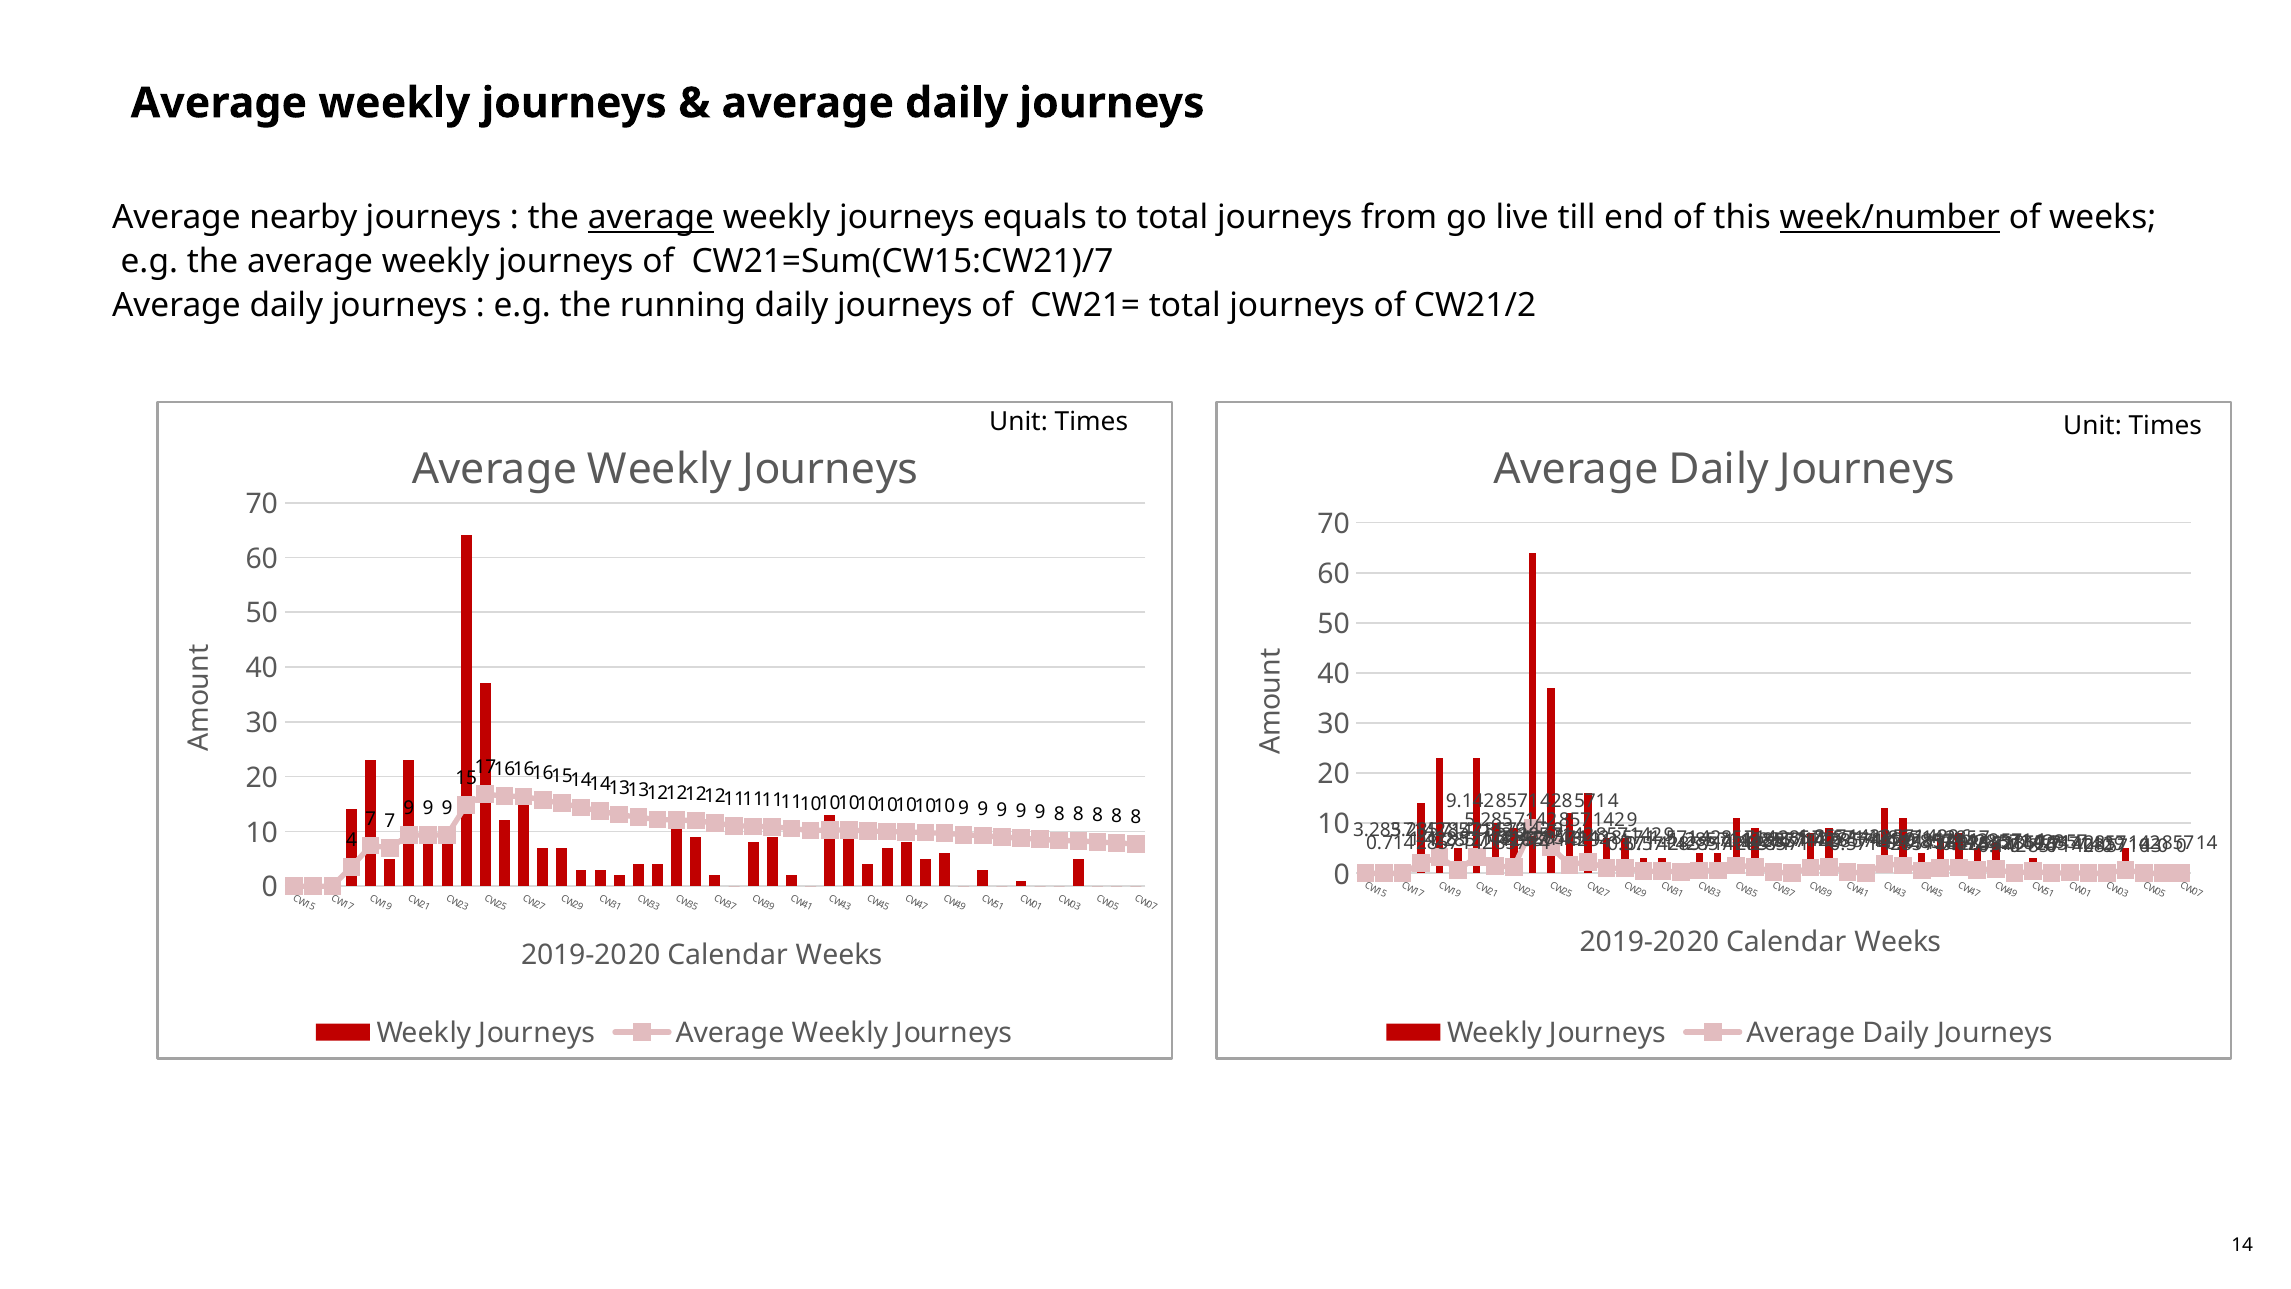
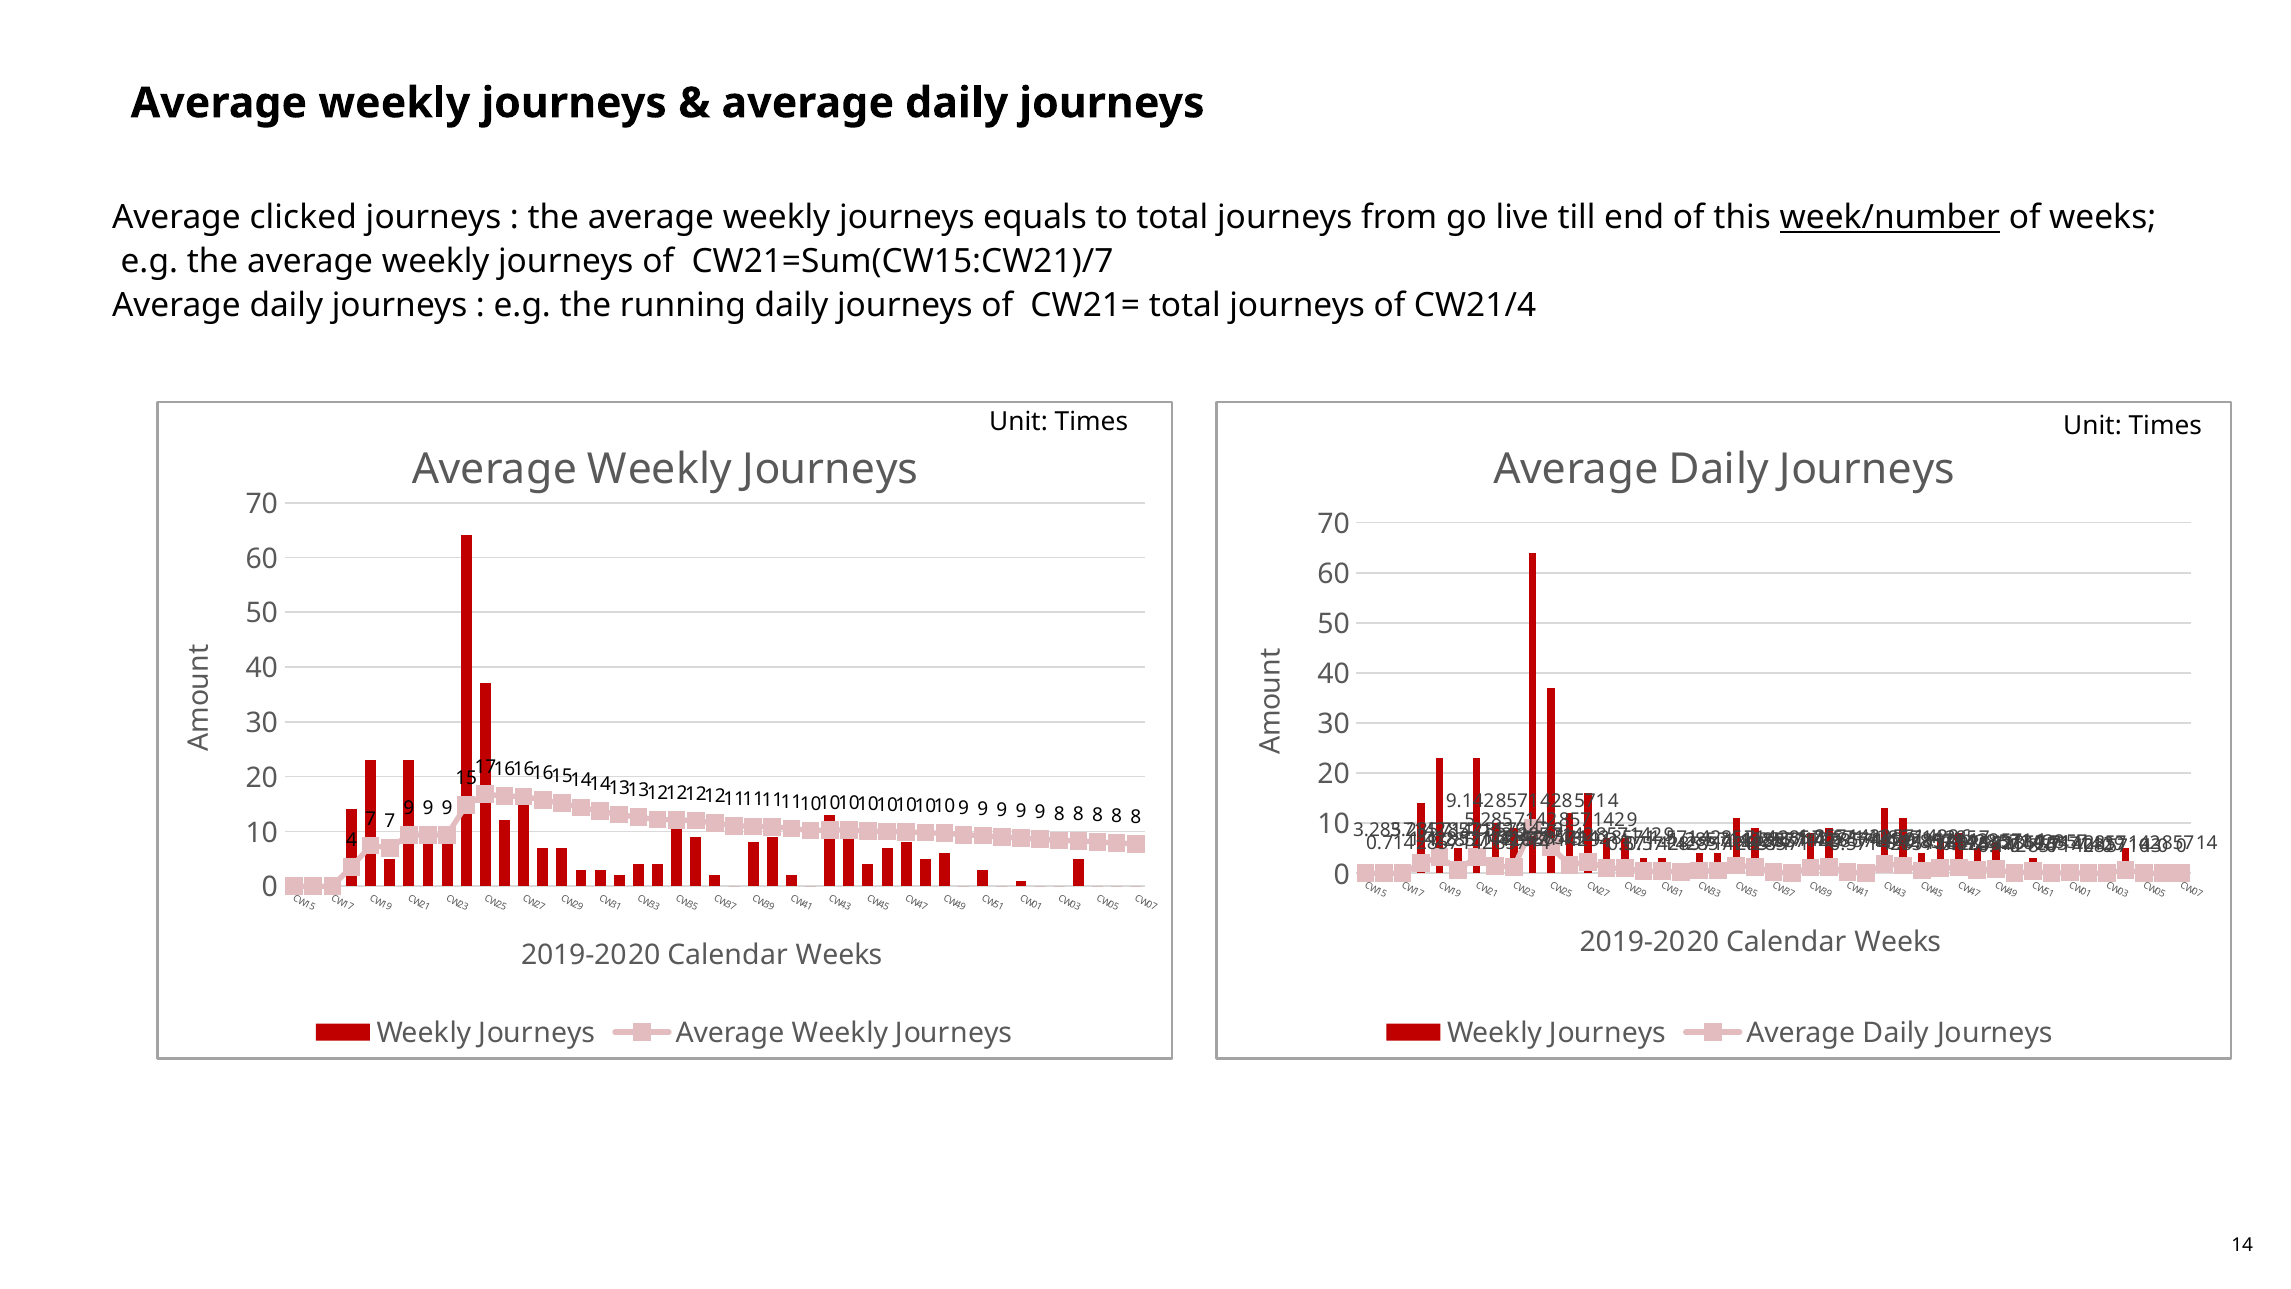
nearby: nearby -> clicked (303, 217)
average underline: present -> none (651, 217)
CW21/2: CW21/2 -> CW21/4 (1475, 305)
